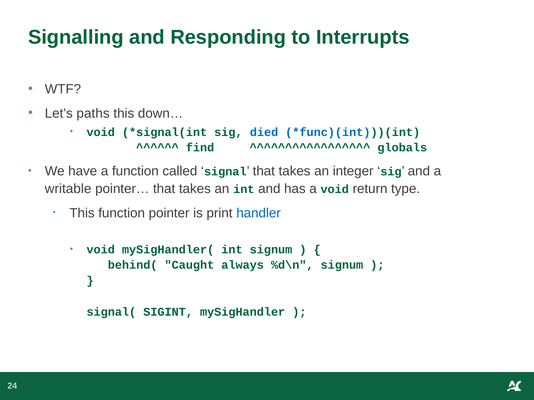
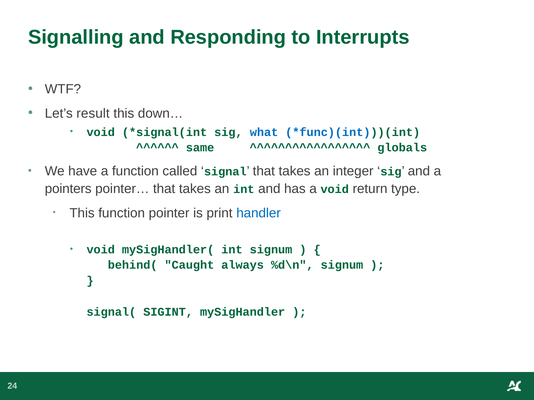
paths: paths -> result (93, 113)
died: died -> what (264, 132)
find: find -> same (200, 148)
writable: writable -> pointers (68, 189)
